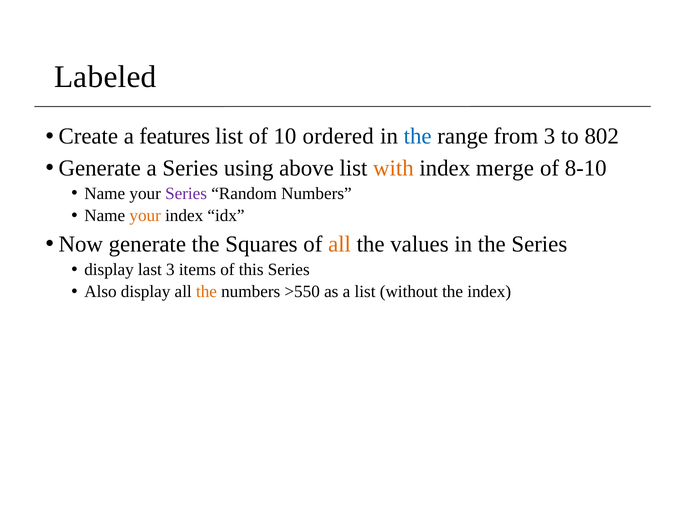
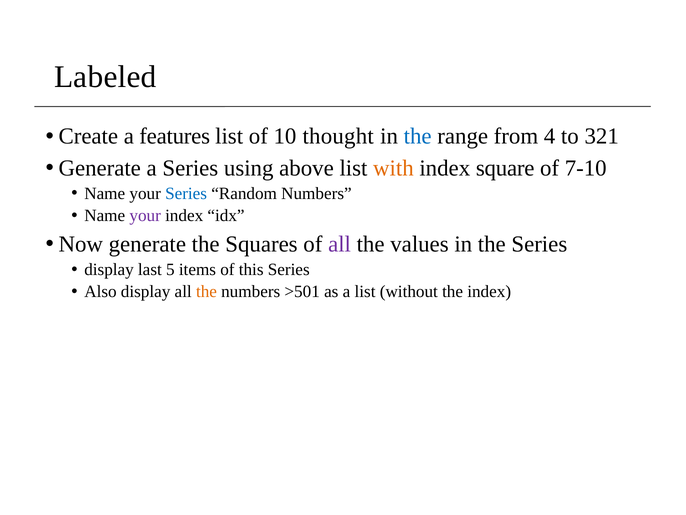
ordered: ordered -> thought (338, 136)
from 3: 3 -> 4 (550, 136)
802: 802 -> 321 (602, 136)
merge: merge -> square (505, 168)
8-10: 8-10 -> 7-10 (586, 168)
Series colour: purple -> blue (186, 193)
your colour: orange -> purple (145, 215)
all colour: orange -> purple (340, 244)
last 3: 3 -> 5 (170, 269)
>550: >550 -> >501 (302, 291)
